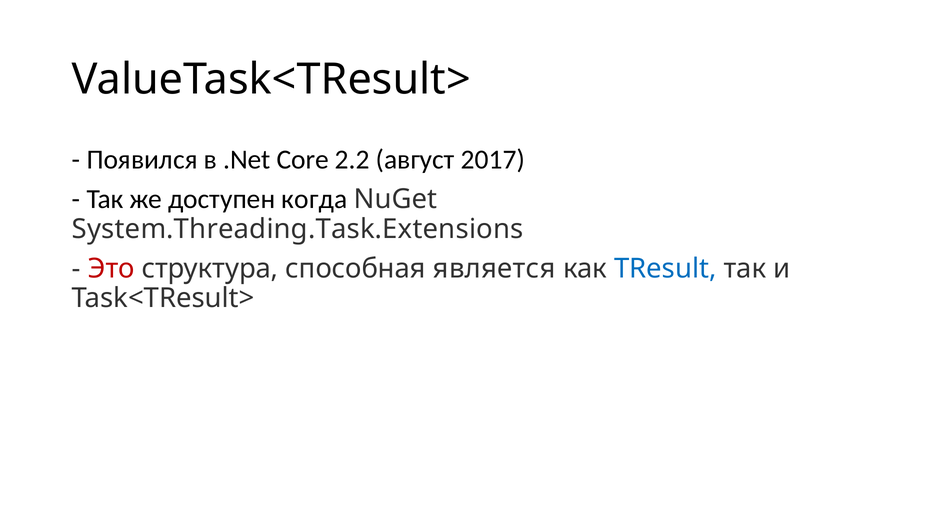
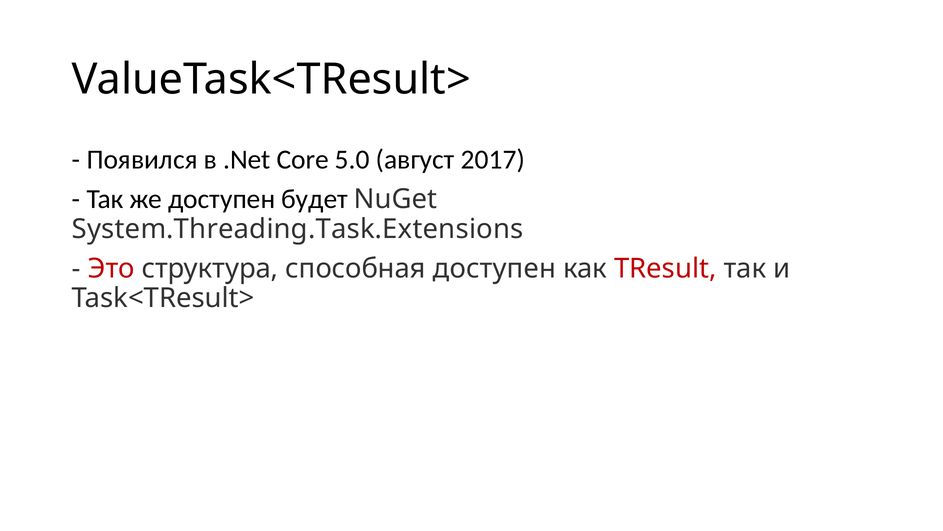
2.2: 2.2 -> 5.0 (352, 159)
когда: когда -> будет (315, 199)
способная является: является -> доступен (494, 268)
TResult colour: blue -> red (665, 268)
